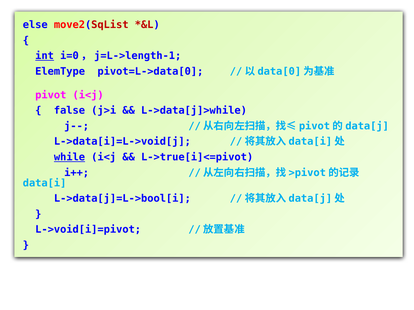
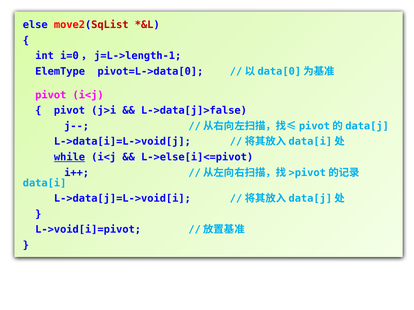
int underline: present -> none (45, 56)
false: false -> pivot (69, 111)
L->data[j]>while: L->data[j]>while -> L->data[j]>false (194, 111)
L->true[i]<=pivot: L->true[i]<=pivot -> L->else[i]<=pivot (197, 157)
L->data[j]=L->bool[i: L->data[j]=L->bool[i -> L->data[j]=L->void[i (122, 199)
